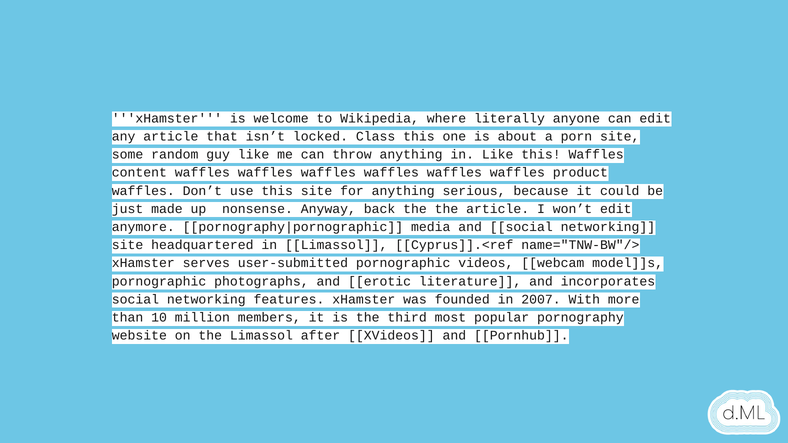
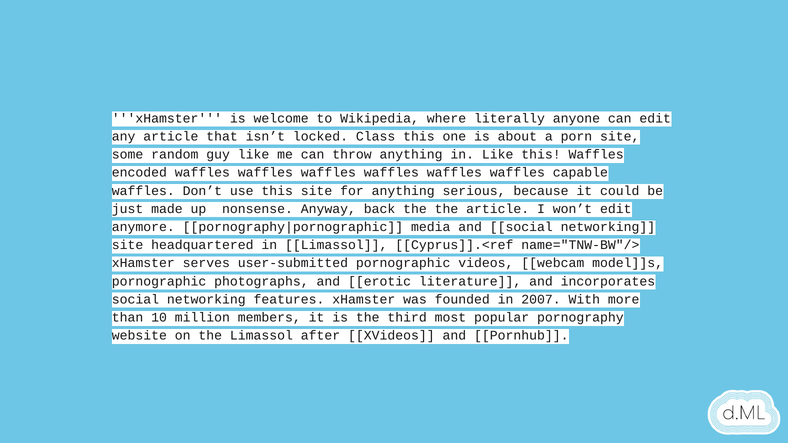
content: content -> encoded (139, 173)
product: product -> capable (580, 173)
